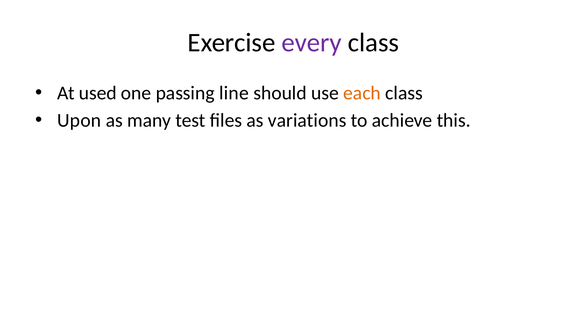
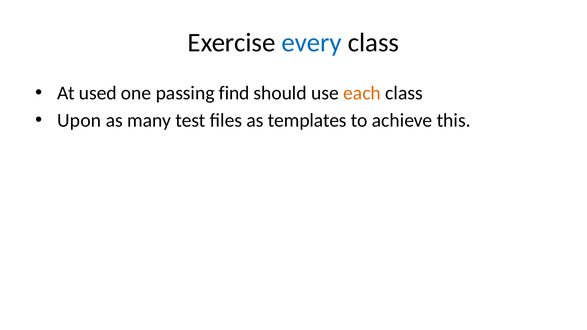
every colour: purple -> blue (312, 43)
line: line -> find (234, 93)
variations: variations -> templates (307, 120)
